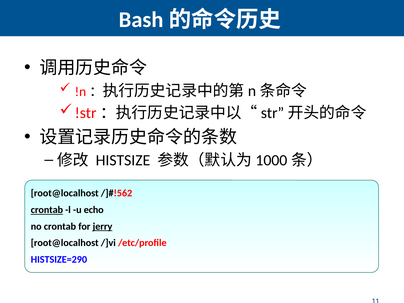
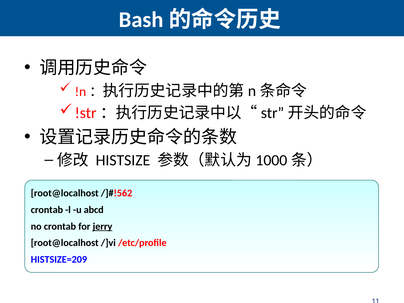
crontab underline: present -> none (47, 210)
echo: echo -> abcd (94, 210)
HISTSIZE=290: HISTSIZE=290 -> HISTSIZE=209 (59, 260)
